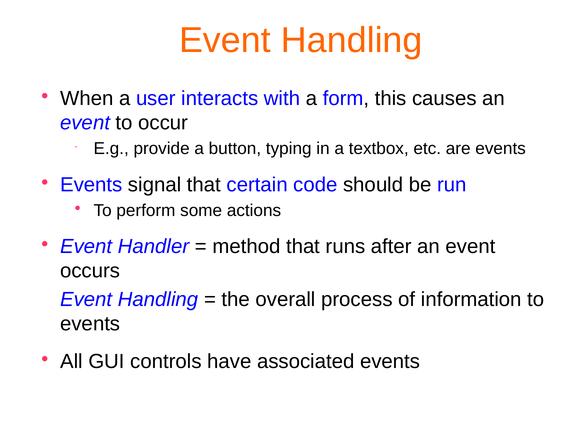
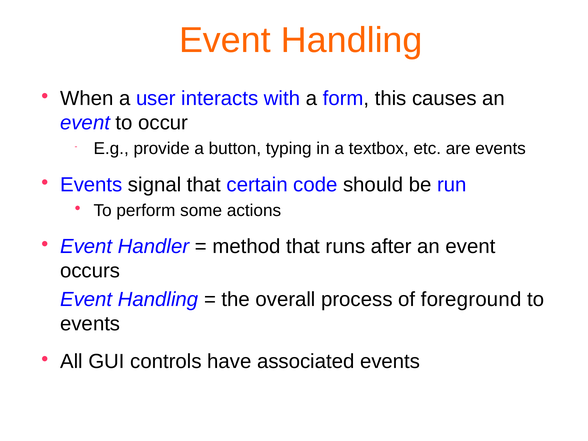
information: information -> foreground (471, 299)
